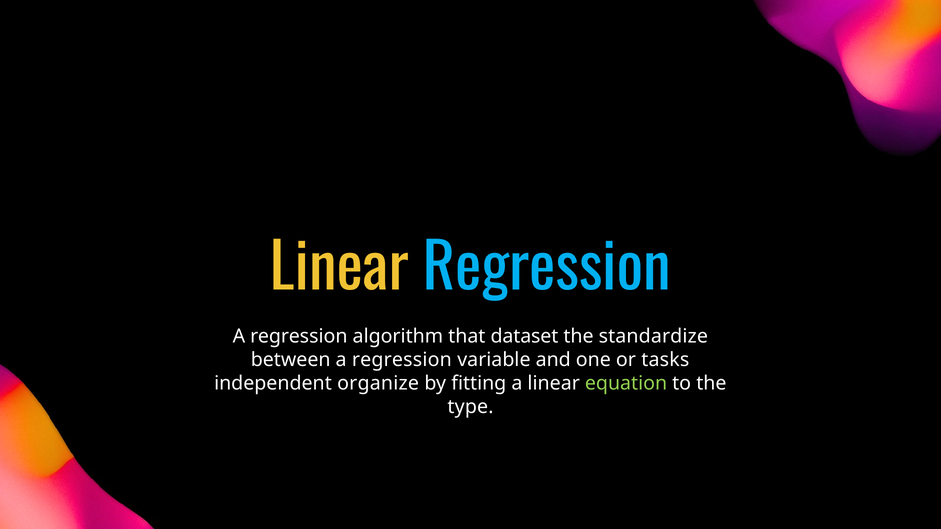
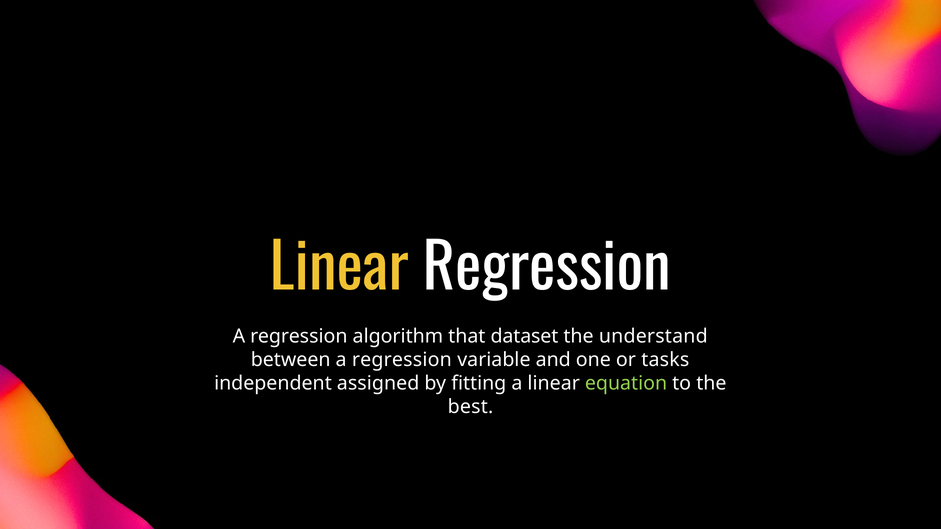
Regression colour: light blue -> white (547, 269)
standardize: standardize -> understand (653, 337)
organize: organize -> assigned (378, 384)
type: type -> best (471, 407)
